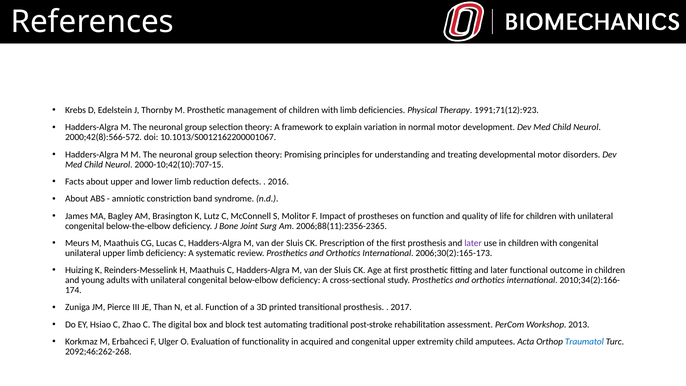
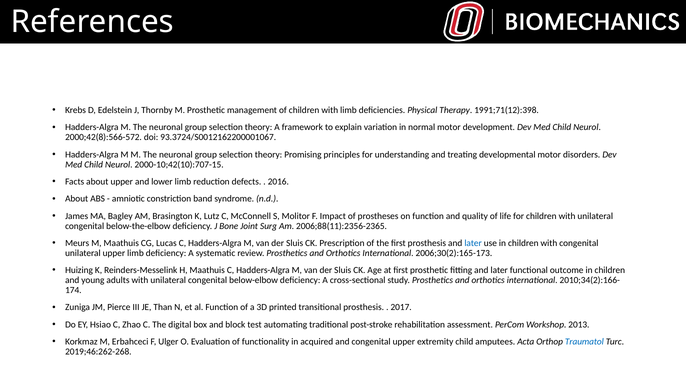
1991;71(12):923: 1991;71(12):923 -> 1991;71(12):398 (507, 110)
10.1013/S0012162200001067: 10.1013/S0012162200001067 -> 93.3724/S0012162200001067 (218, 137)
later colour: purple -> blue (473, 243)
2092;46:262-268: 2092;46:262-268 -> 2019;46:262-268 (98, 351)
